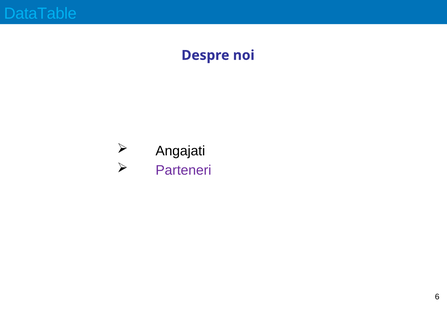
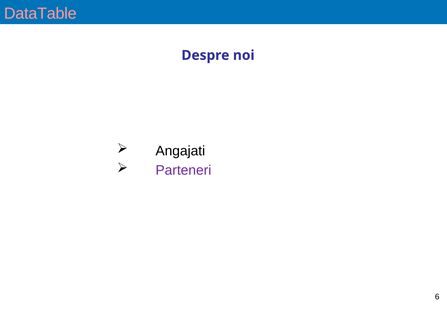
DataTable colour: light blue -> pink (40, 13)
